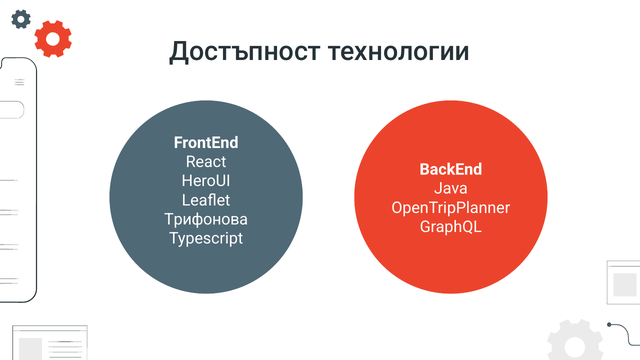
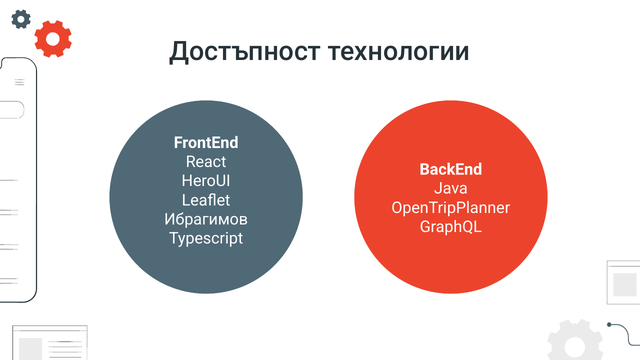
Трифонова: Трифонова -> Ибрагимов (206, 220)
